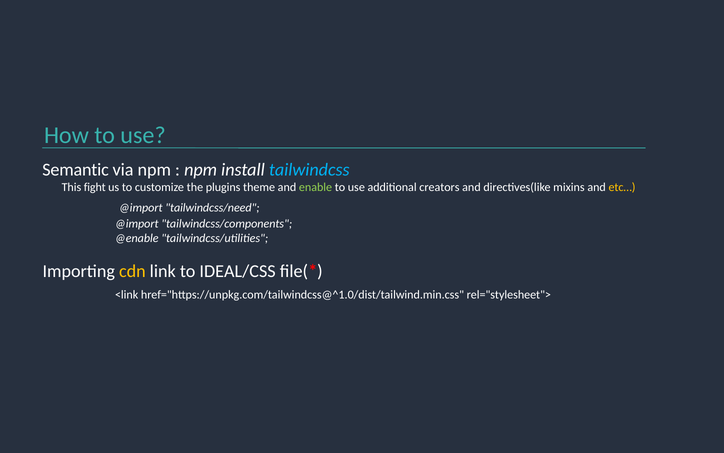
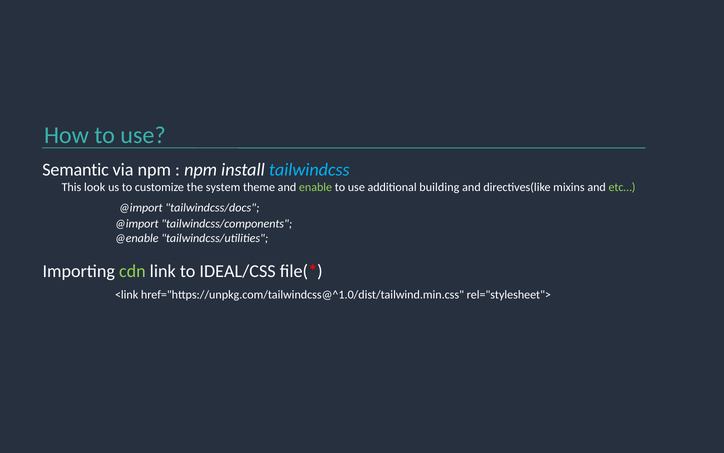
fight: fight -> look (95, 187)
plugins: plugins -> system (223, 187)
creators: creators -> building (439, 187)
etc… colour: yellow -> light green (622, 187)
tailwindcss/need: tailwindcss/need -> tailwindcss/docs (212, 208)
cdn colour: yellow -> light green (132, 271)
